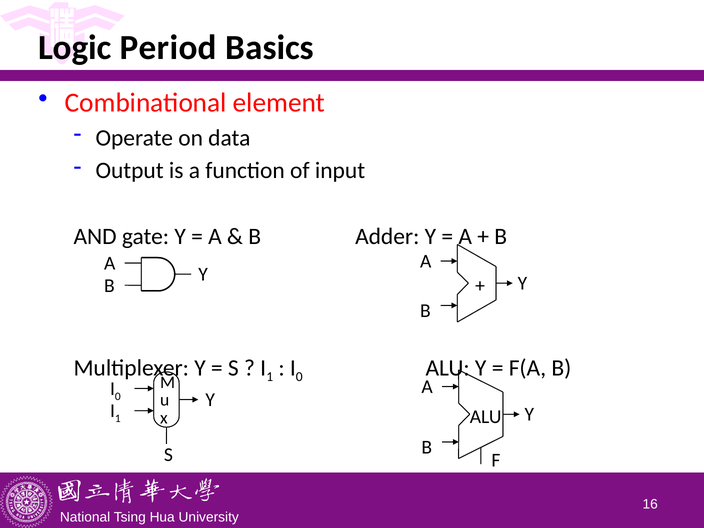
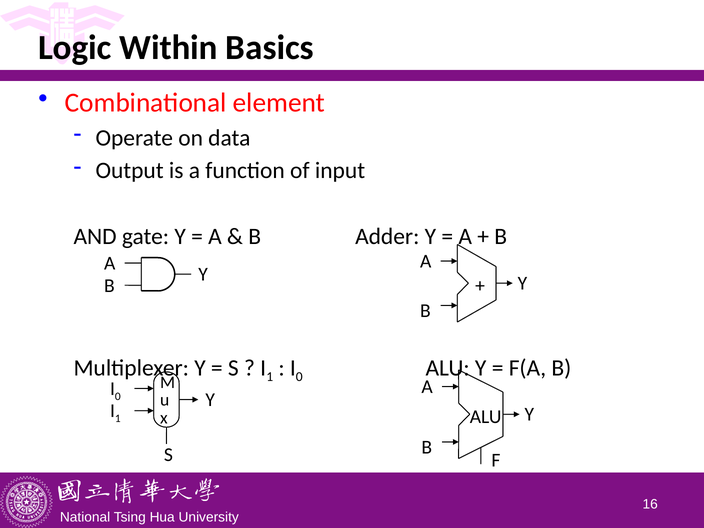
Period: Period -> Within (169, 48)
